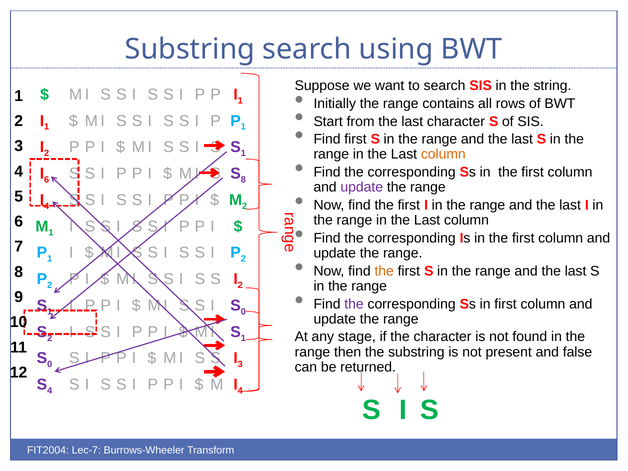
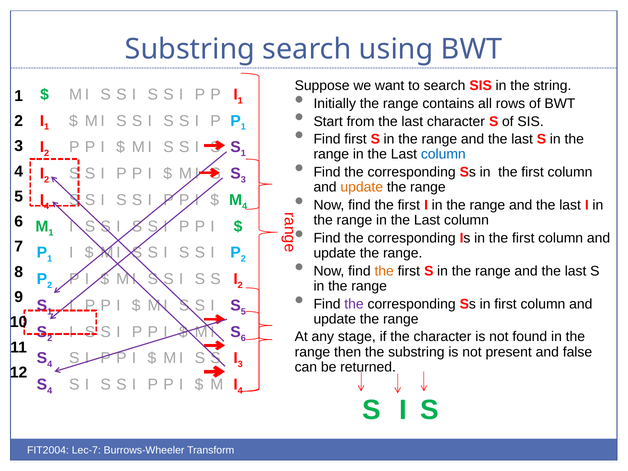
column colour: orange -> blue (443, 154)
6: 6 -> 2 (47, 180)
S 8: 8 -> 3 (243, 180)
update colour: purple -> orange (362, 187)
M 2: 2 -> 4 (245, 206)
I S 0: 0 -> 5 (243, 312)
1: 1 -> 6 (243, 338)
0: 0 -> 4 (50, 364)
